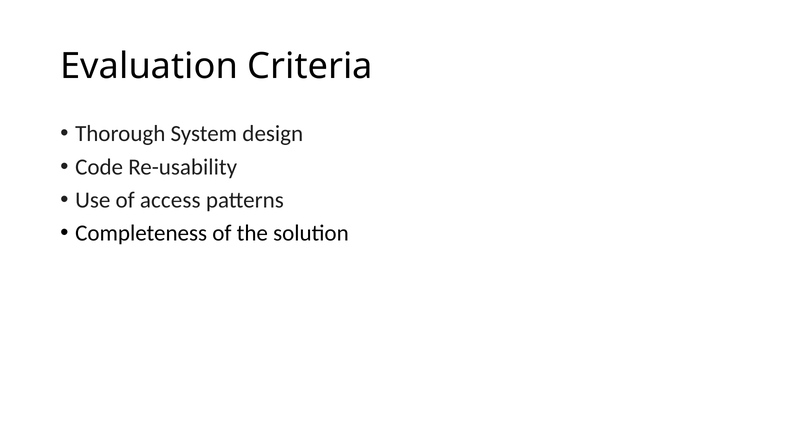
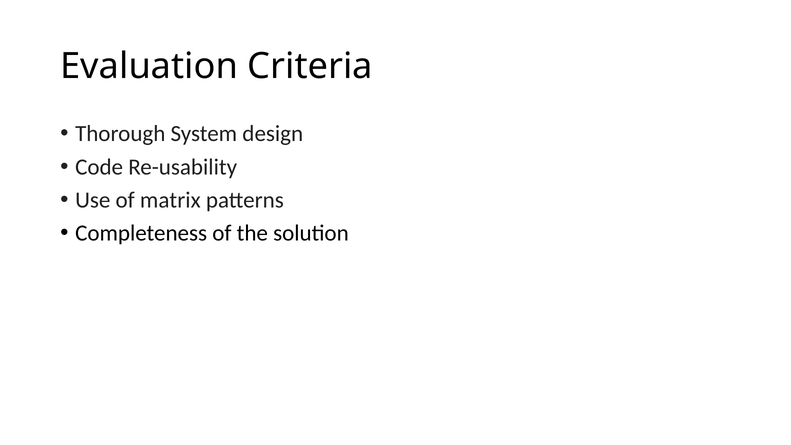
access: access -> matrix (170, 200)
